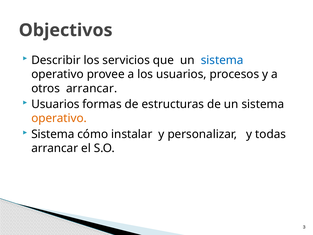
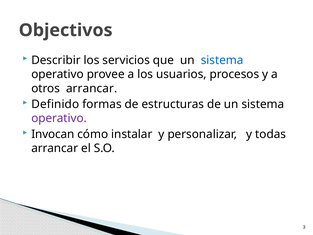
Usuarios: Usuarios -> Definido (55, 104)
operativo colour: orange -> purple (59, 118)
Sistema: Sistema -> Invocan (53, 134)
